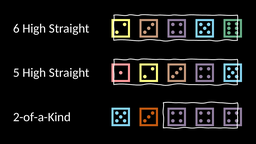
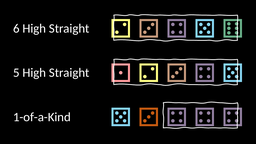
2-of-a-Kind: 2-of-a-Kind -> 1-of-a-Kind (42, 117)
